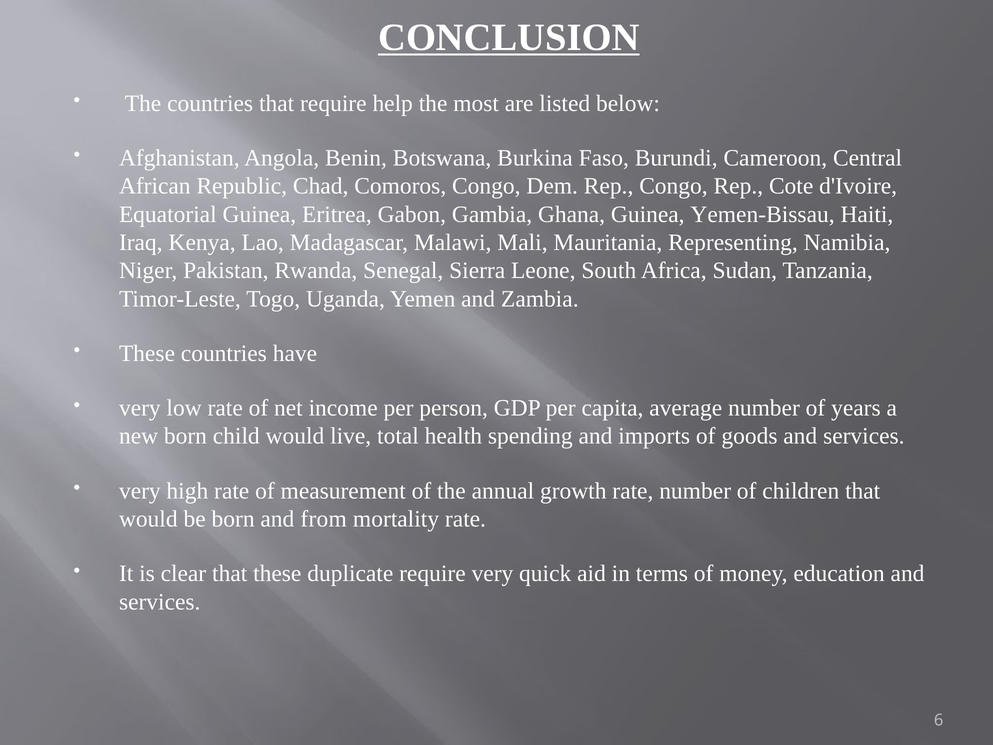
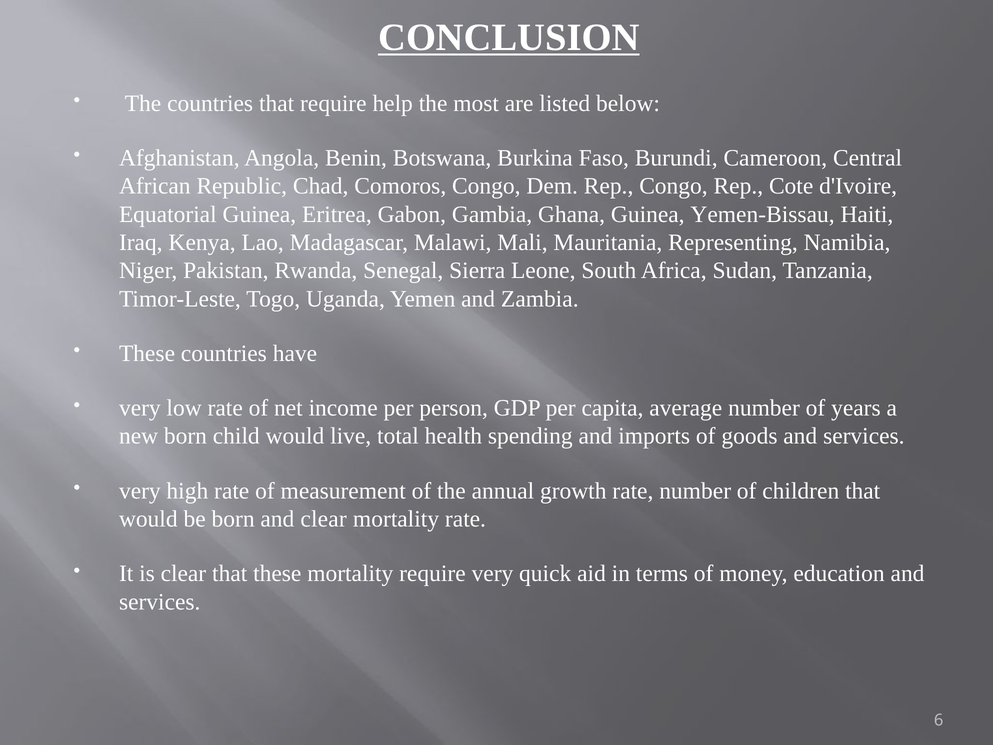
and from: from -> clear (324, 519)
these duplicate: duplicate -> mortality (350, 573)
